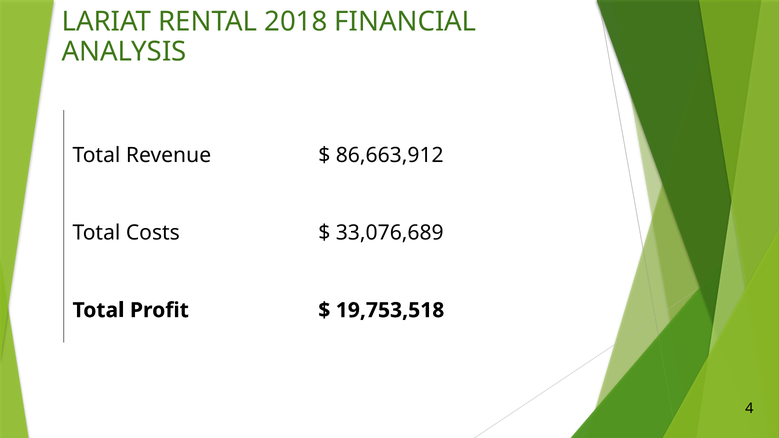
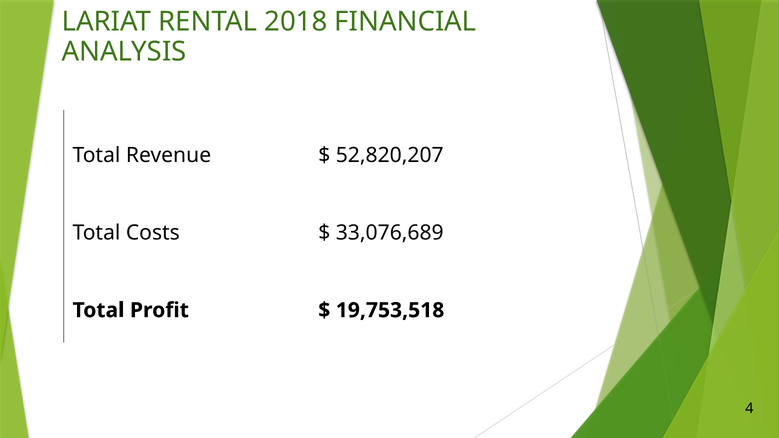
86,663,912: 86,663,912 -> 52,820,207 (390, 155)
